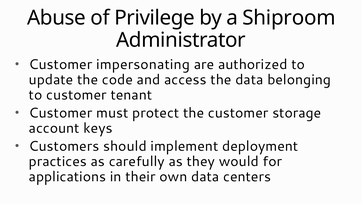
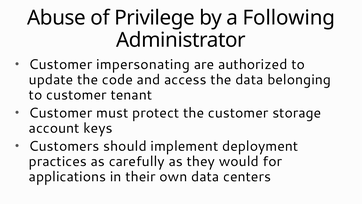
Shiproom: Shiproom -> Following (289, 18)
